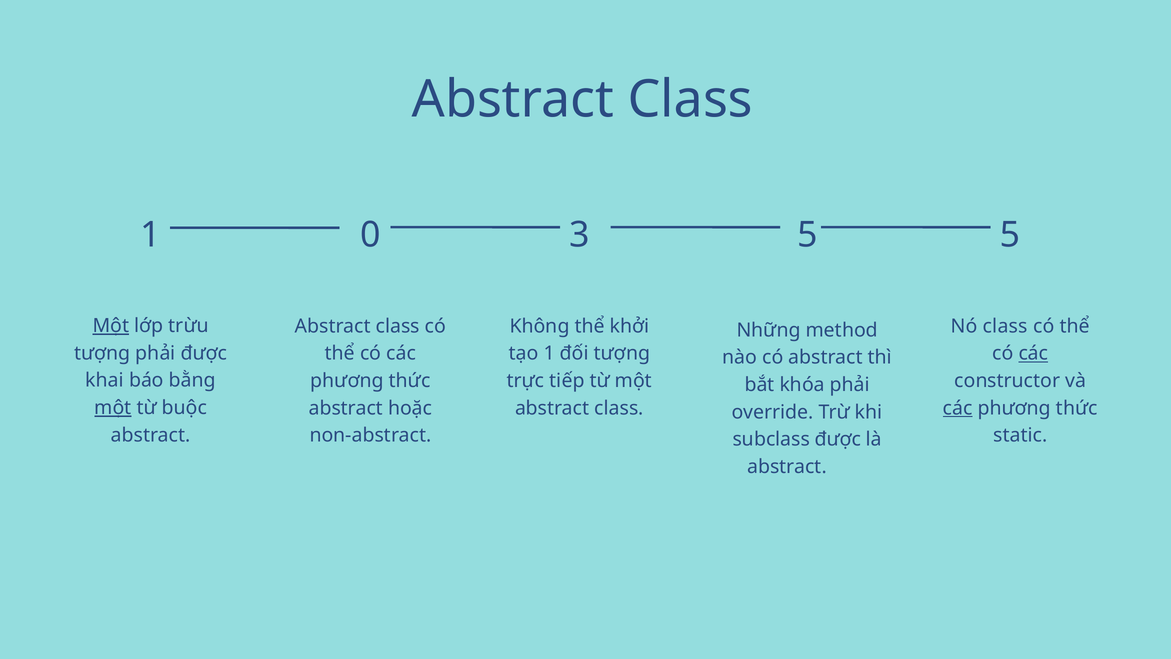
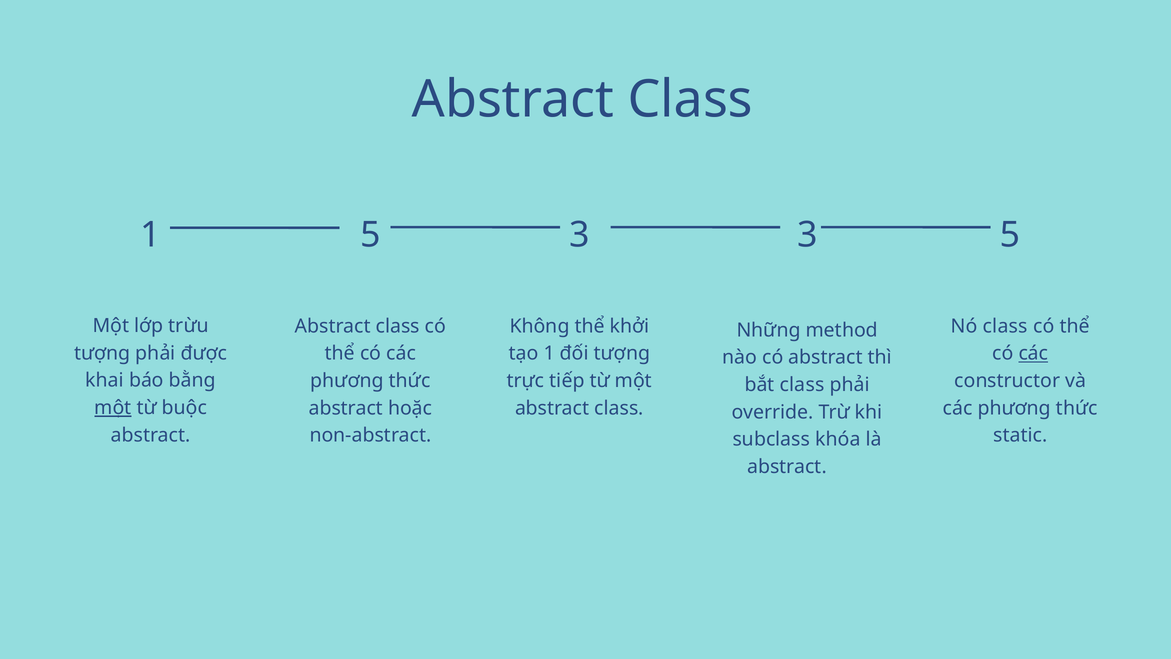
1 0: 0 -> 5 (370, 235)
3 5: 5 -> 3 (807, 235)
Một underline: present -> none (111, 326)
bắt khóa: khóa -> class (802, 385)
các underline: present -> none (958, 408)
subclass được: được -> khóa (838, 439)
